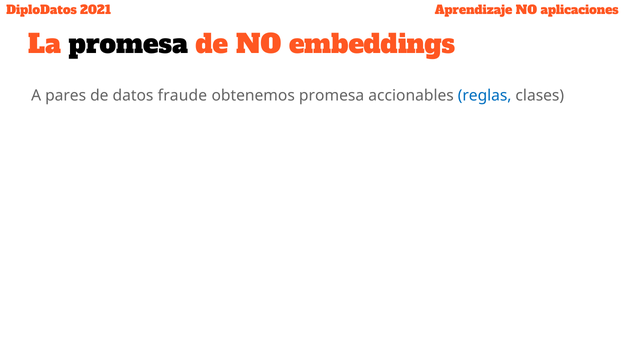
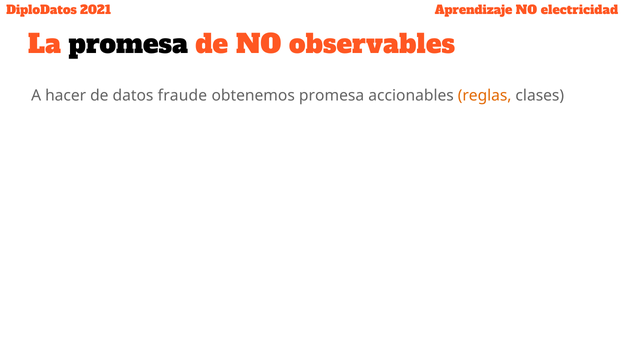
aplicaciones: aplicaciones -> electricidad (579, 10)
embeddings: embeddings -> observables (372, 45)
pares: pares -> hacer (66, 95)
reglas colour: blue -> orange (485, 95)
